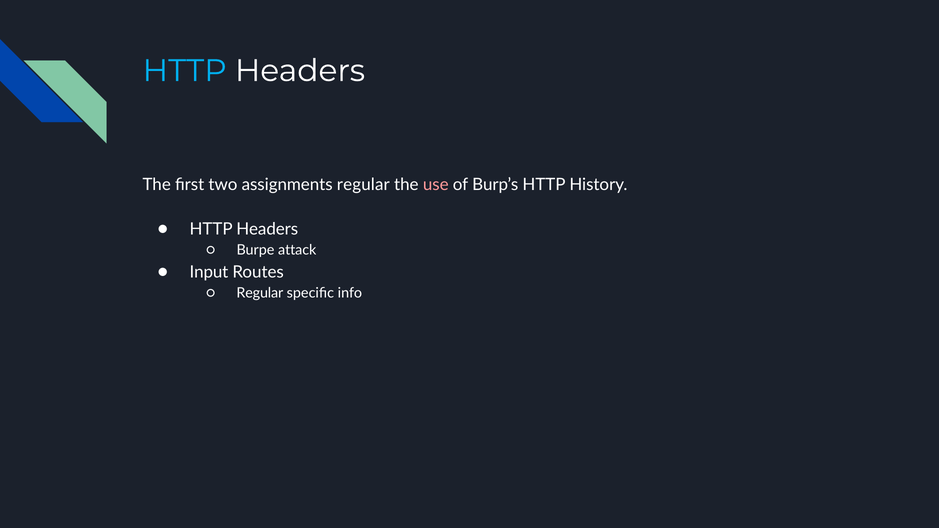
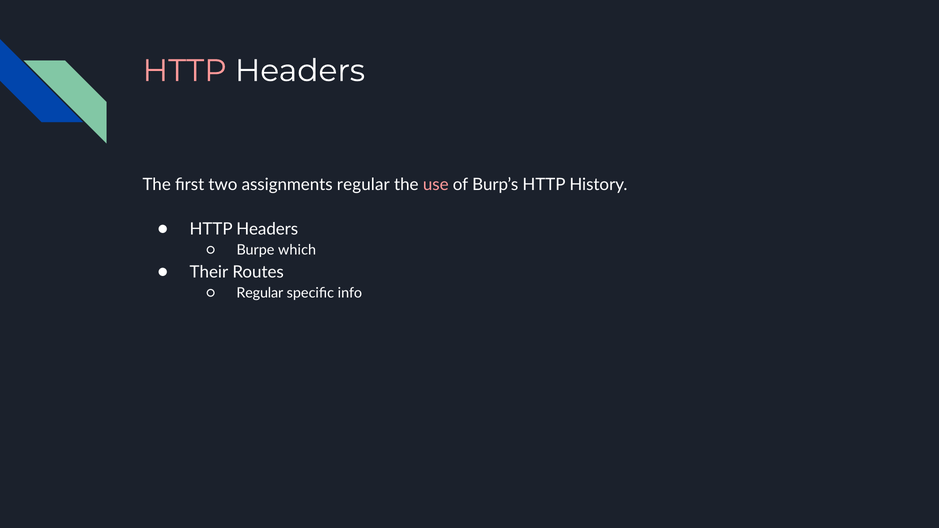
HTTP colour: light blue -> pink (185, 71)
attack: attack -> which (297, 250)
Input: Input -> Their (209, 272)
